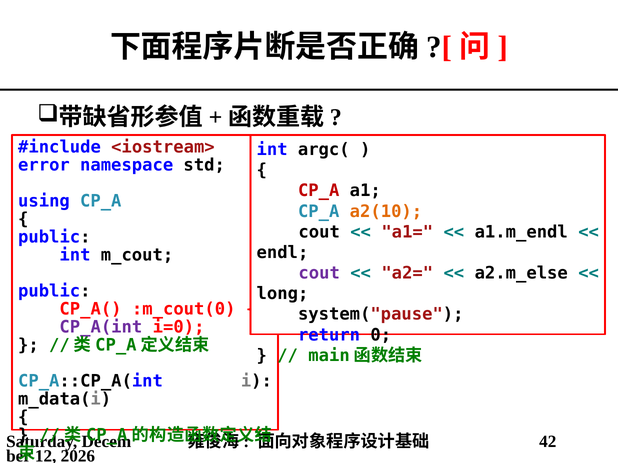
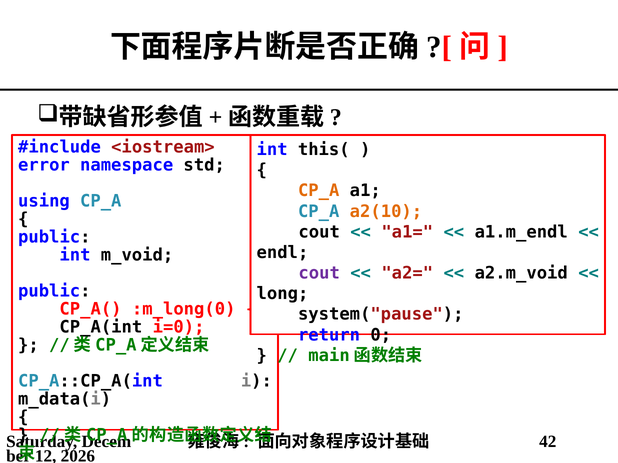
argc(: argc( -> this( (324, 150)
CP_A colour: red -> orange (319, 191)
m_cout: m_cout -> m_void (137, 255)
a2.m_else: a2.m_else -> a2.m_void (521, 273)
:m_cout(0: :m_cout(0 -> :m_long(0 (184, 309)
CP_A(int colour: purple -> black (101, 327)
